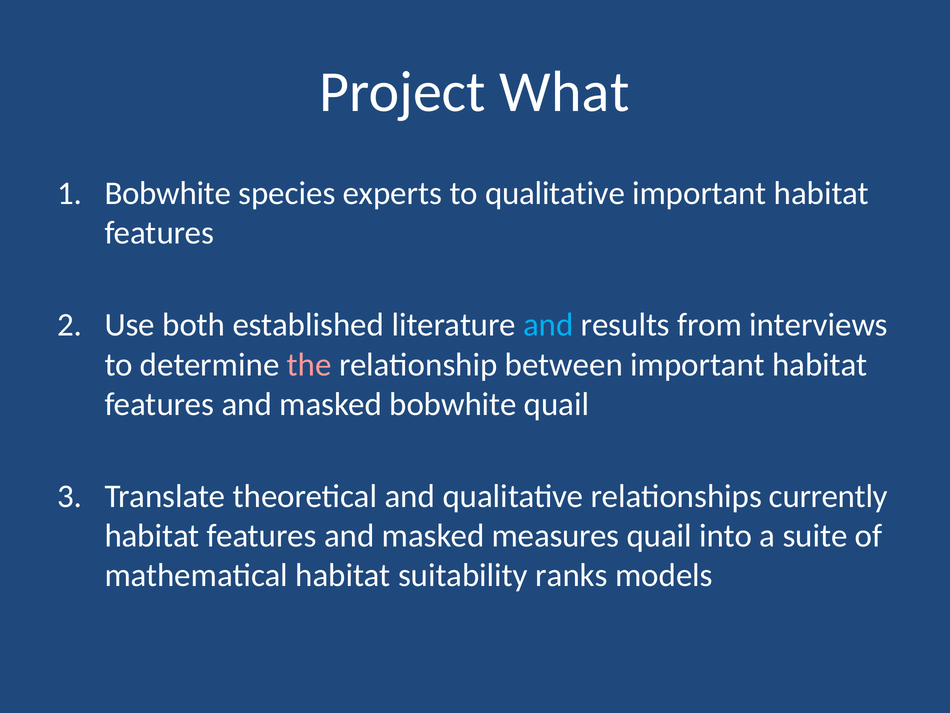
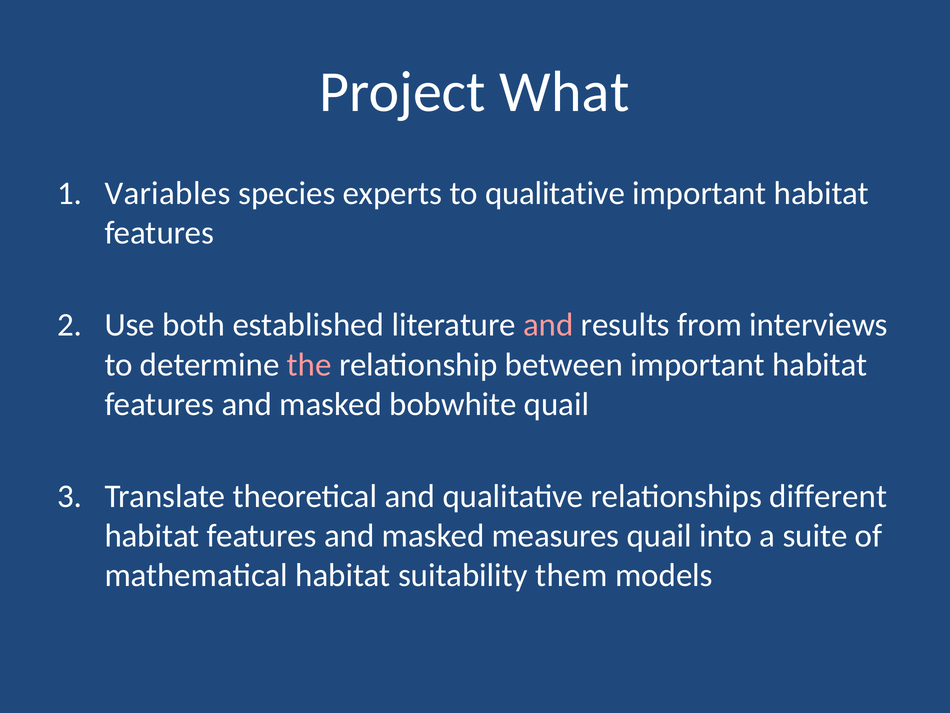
Bobwhite: Bobwhite -> Variables (167, 193)
and colour: light blue -> pink (548, 325)
currently: currently -> different (828, 496)
ranks: ranks -> them (571, 575)
